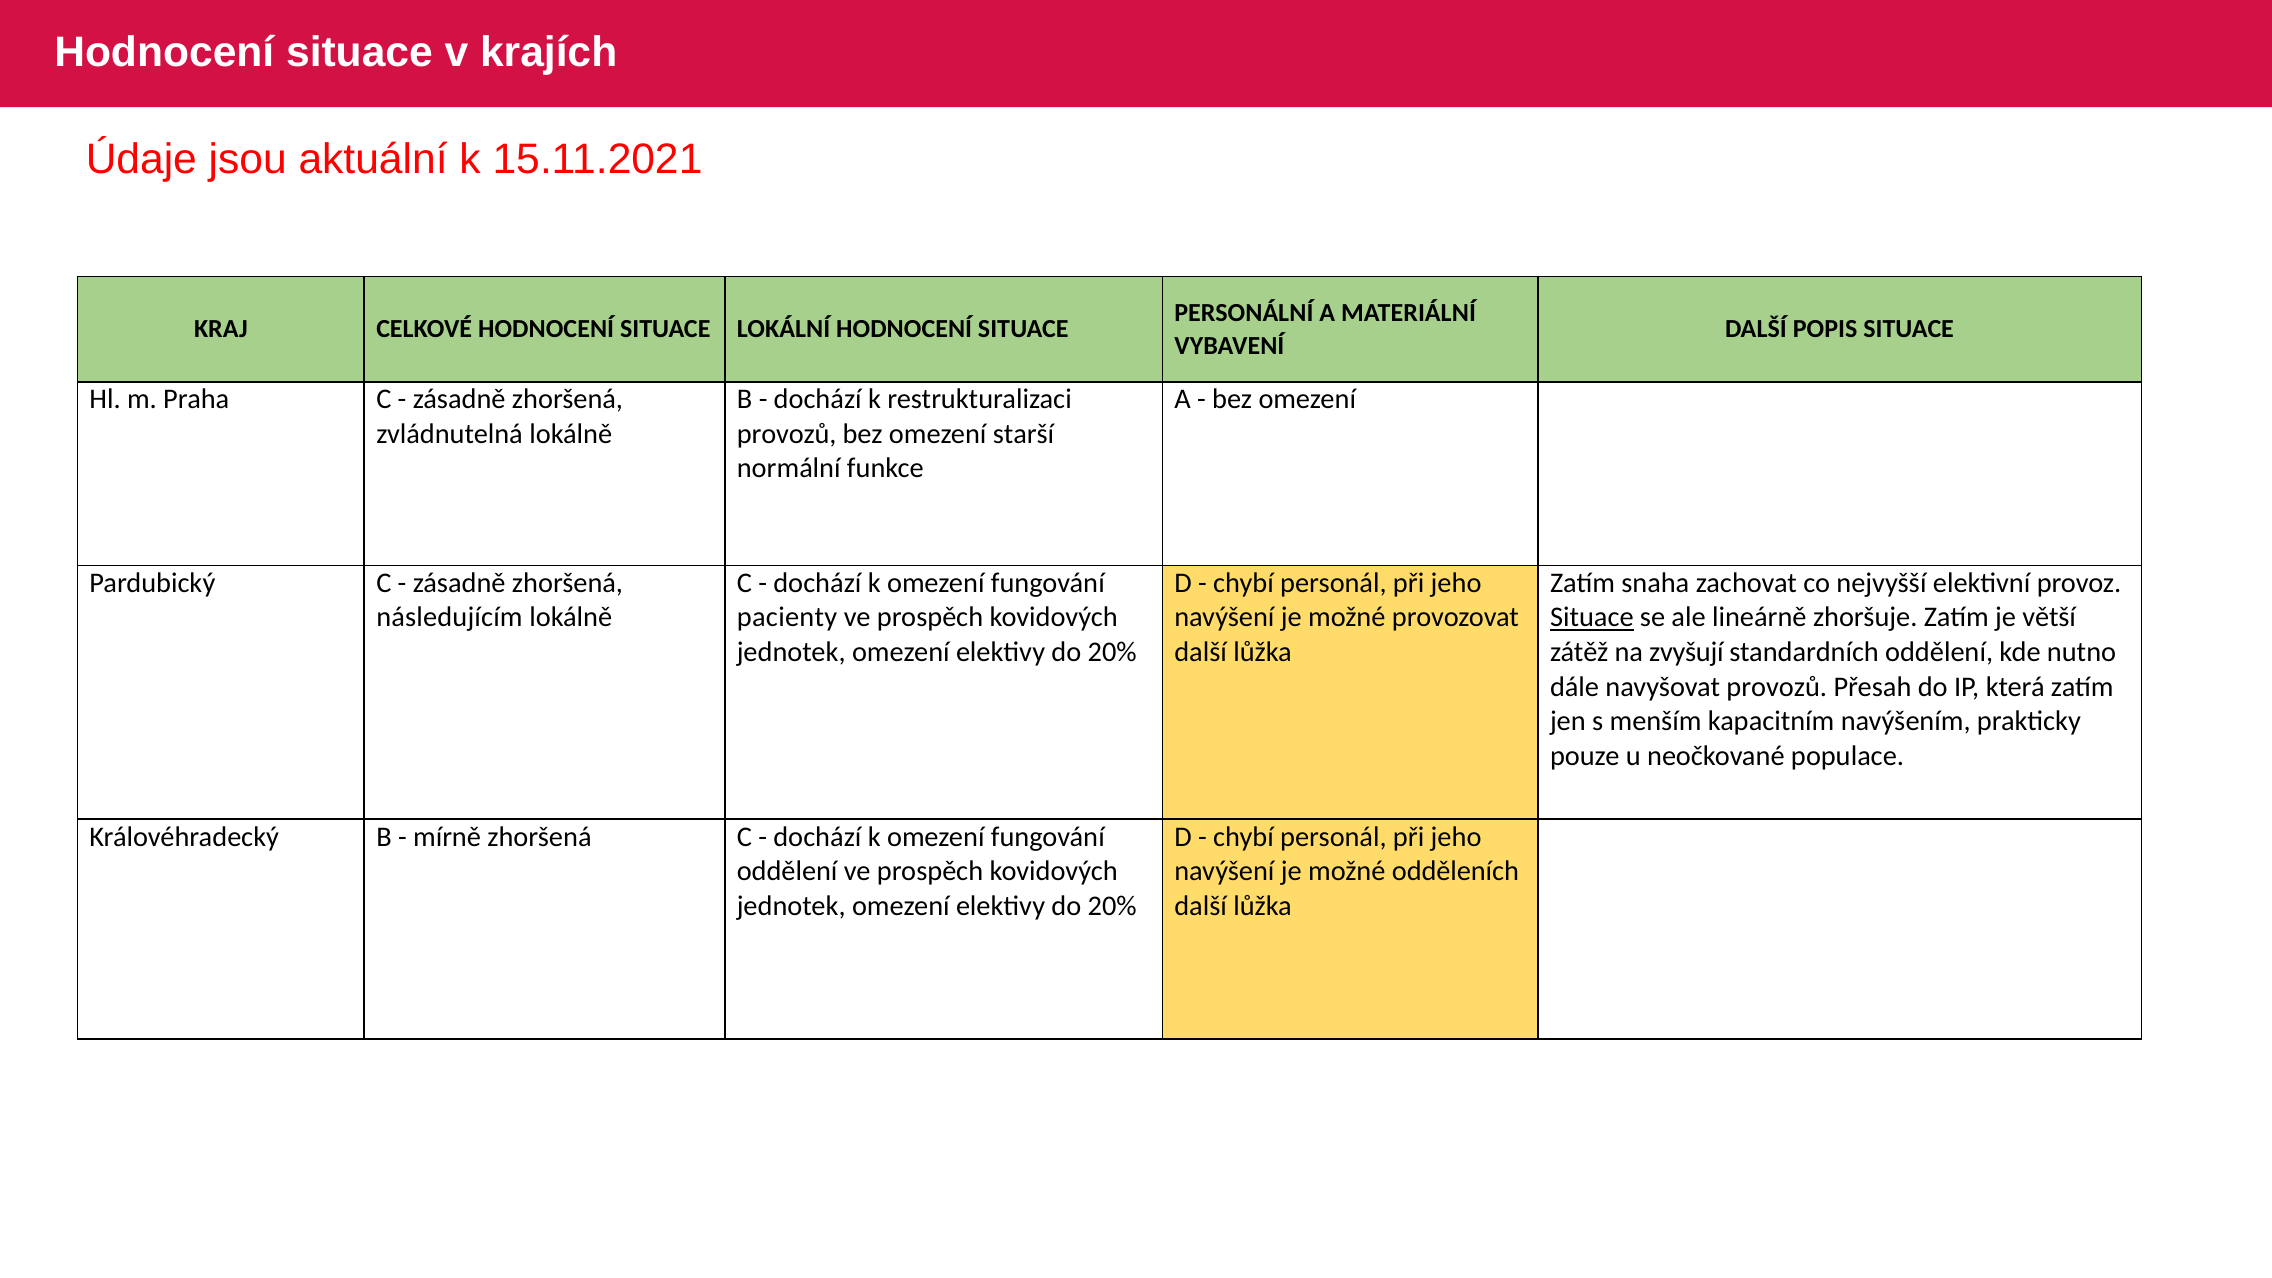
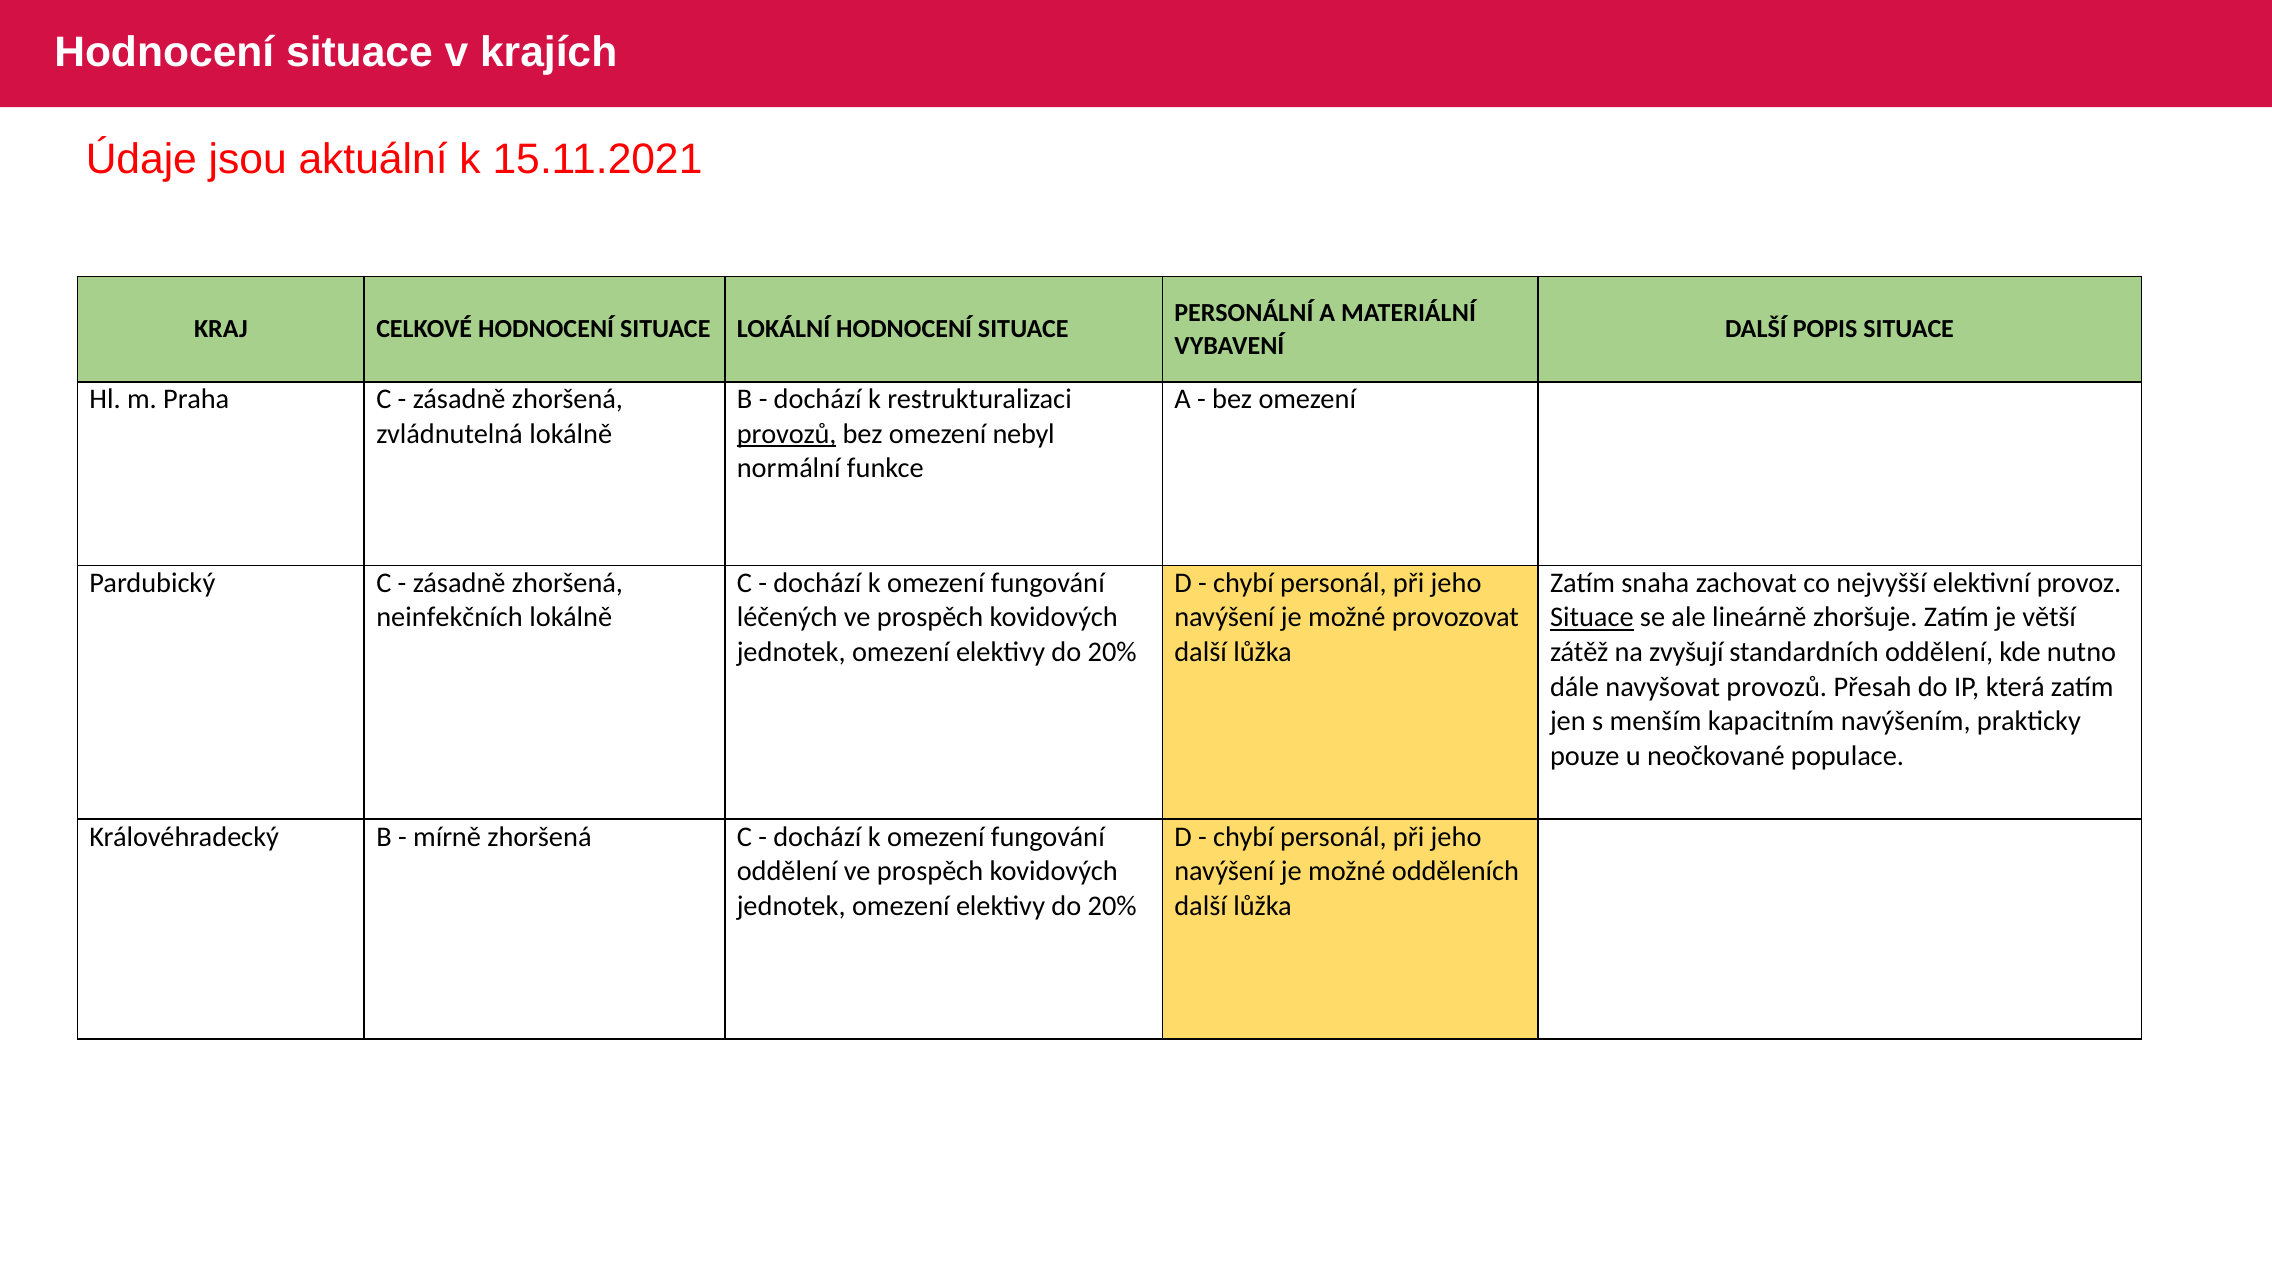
provozů underline: none -> present (787, 434)
starší: starší -> nebyl (1024, 434)
následujícím: následujícím -> neinfekčních (450, 617)
pacienty: pacienty -> léčených (787, 617)
